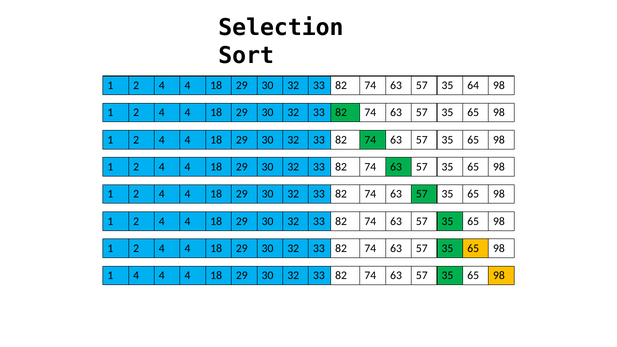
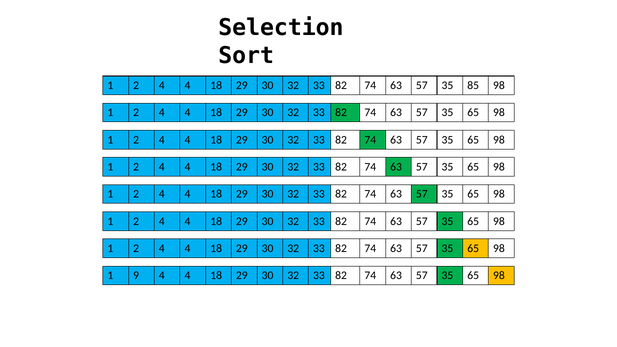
64: 64 -> 85 (473, 86)
1 4: 4 -> 9 (136, 276)
